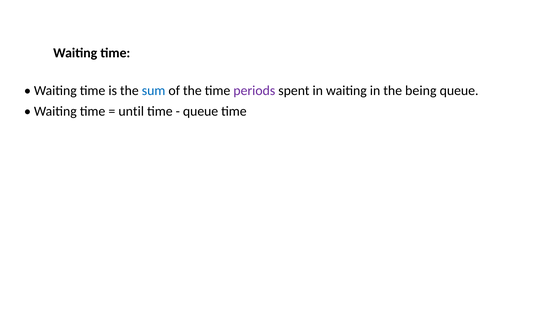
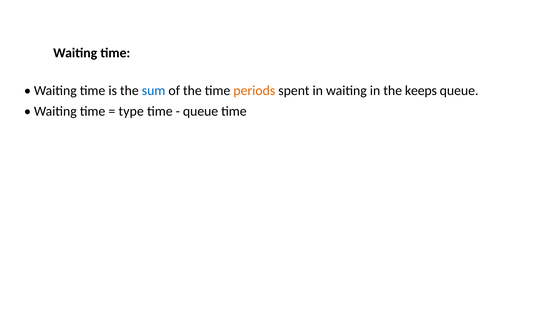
periods colour: purple -> orange (254, 90)
being: being -> keeps (421, 90)
until: until -> type (131, 111)
